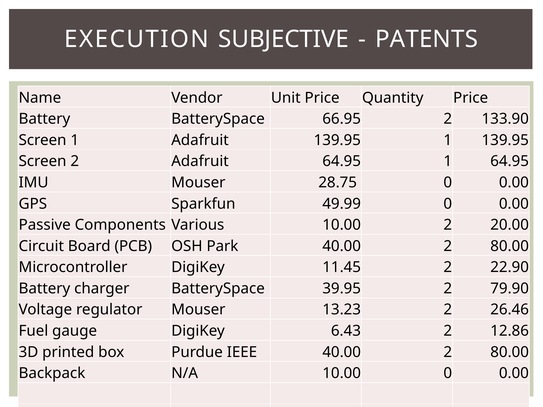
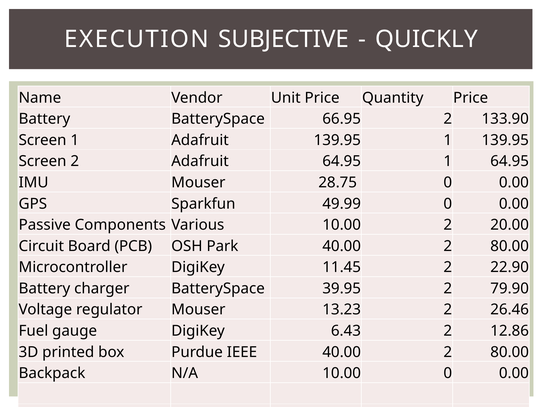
PATENTS: PATENTS -> QUICKLY (427, 39)
